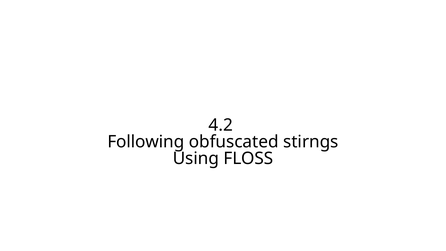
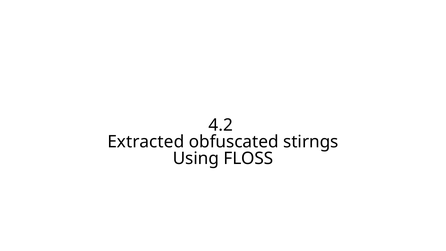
Following: Following -> Extracted (146, 142)
